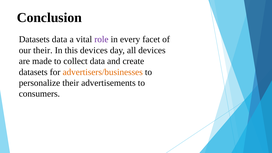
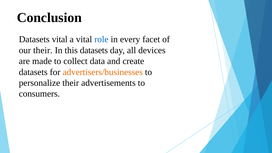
Datasets data: data -> vital (60, 39)
role colour: purple -> blue (101, 39)
this devices: devices -> datasets (94, 50)
